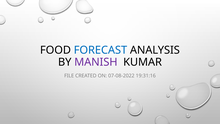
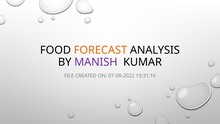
FORECAST colour: blue -> orange (100, 50)
